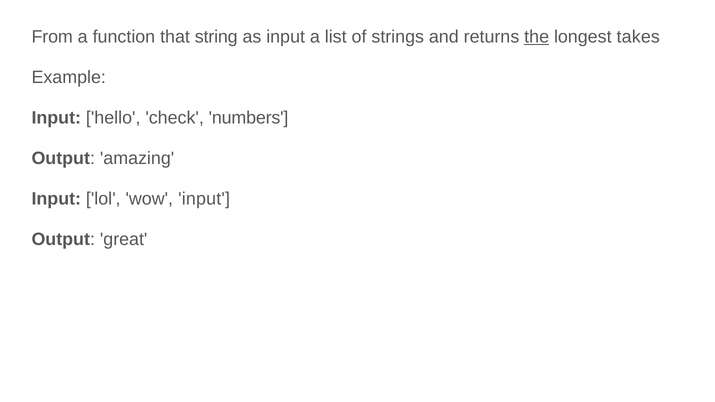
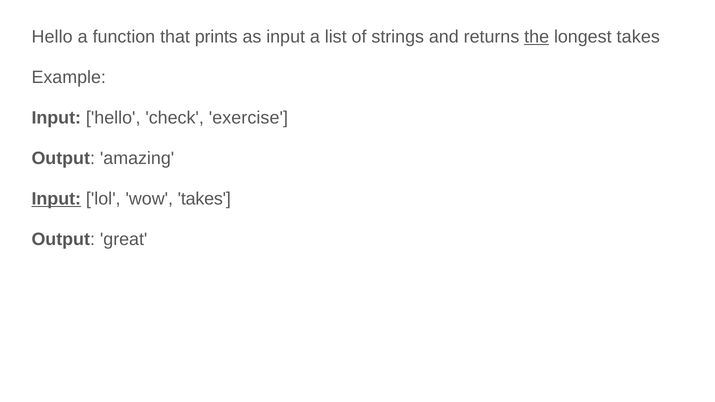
From: From -> Hello (52, 37)
string: string -> prints (216, 37)
numbers: numbers -> exercise (248, 118)
Input underline: none -> present (56, 199)
wow input: input -> takes (204, 199)
